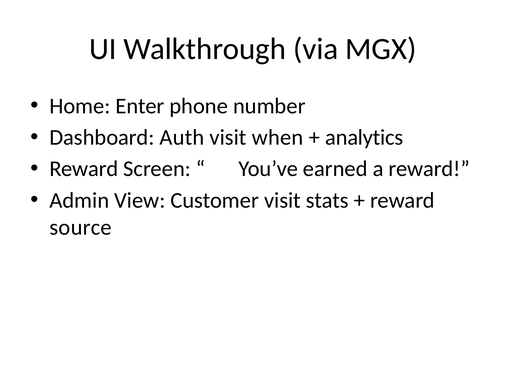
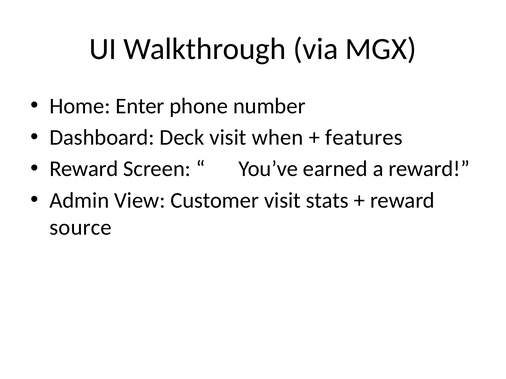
Auth: Auth -> Deck (182, 138)
analytics: analytics -> features (364, 138)
